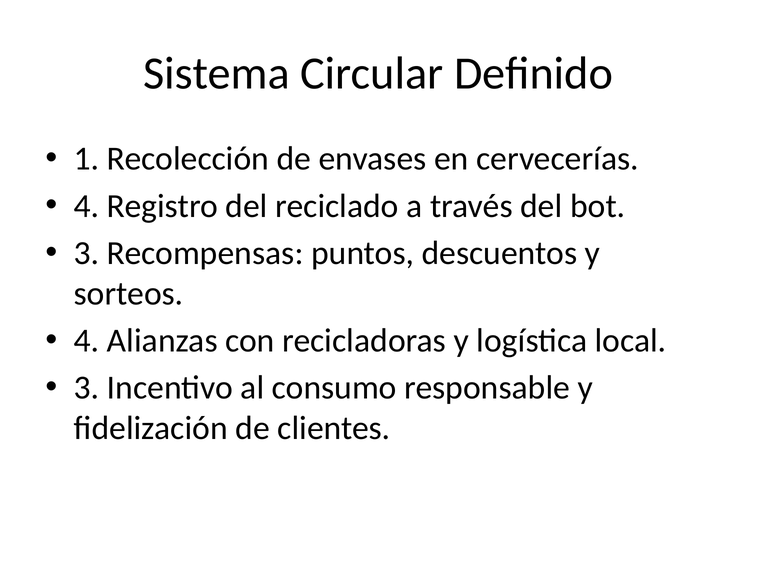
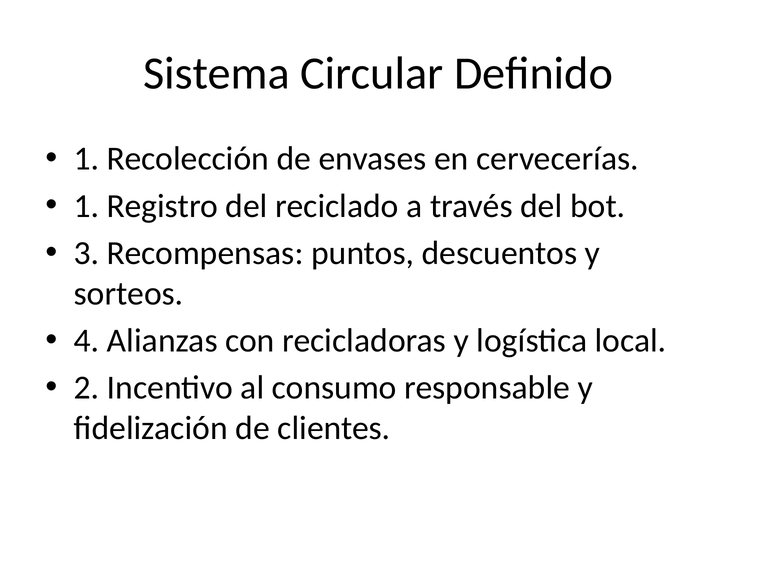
4: 4 -> 1 (87, 206)
3: 3 -> 2 (87, 388)
